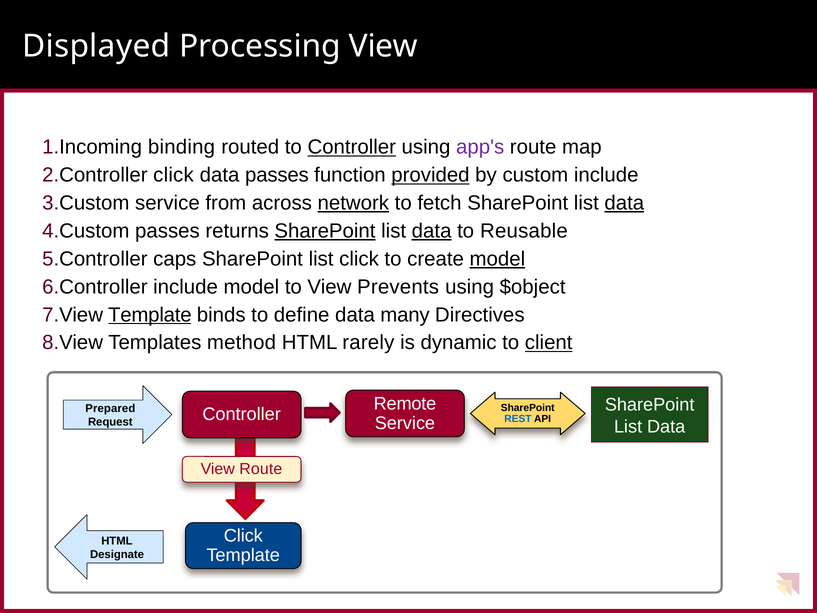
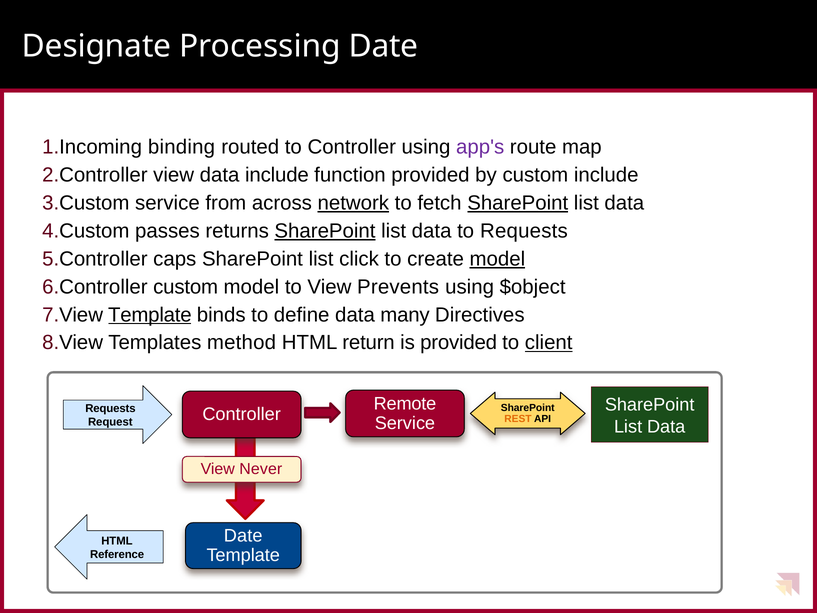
Displayed: Displayed -> Designate (97, 46)
Processing View: View -> Date (383, 46)
Controller underline: present -> none (352, 147)
click: click -> view (174, 175)
data passes: passes -> include (277, 175)
provided underline: present -> none (430, 175)
SharePoint underline: none -> present (518, 203)
data underline: present -> none (624, 203)
data underline: present -> none (432, 231)
to Reusable: Reusable -> Requests (524, 231)
include: include -> custom (186, 287)
rarely: rarely -> return (369, 343)
is dynamic: dynamic -> provided (459, 343)
Prepared: Prepared -> Requests (110, 408)
REST colour: blue -> orange (518, 419)
View Route: Route -> Never (261, 469)
Click: Click -> Date (243, 535)
Designate: Designate -> Reference (117, 554)
